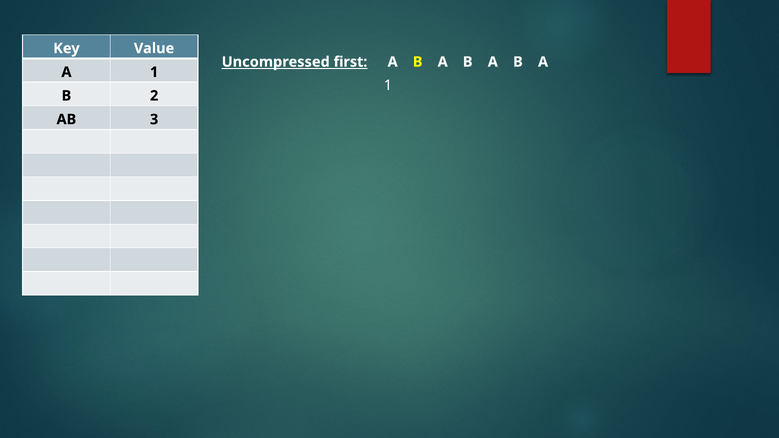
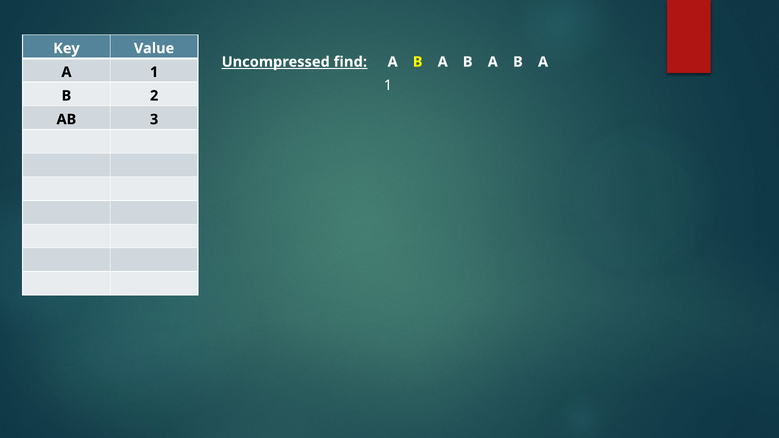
first: first -> find (350, 62)
